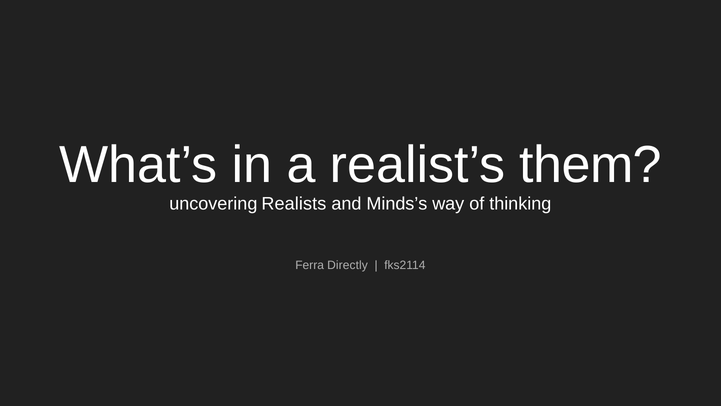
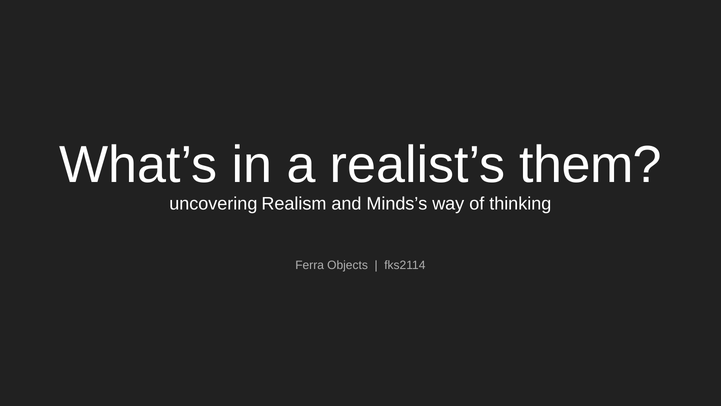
Realists: Realists -> Realism (294, 204)
Directly: Directly -> Objects (348, 265)
